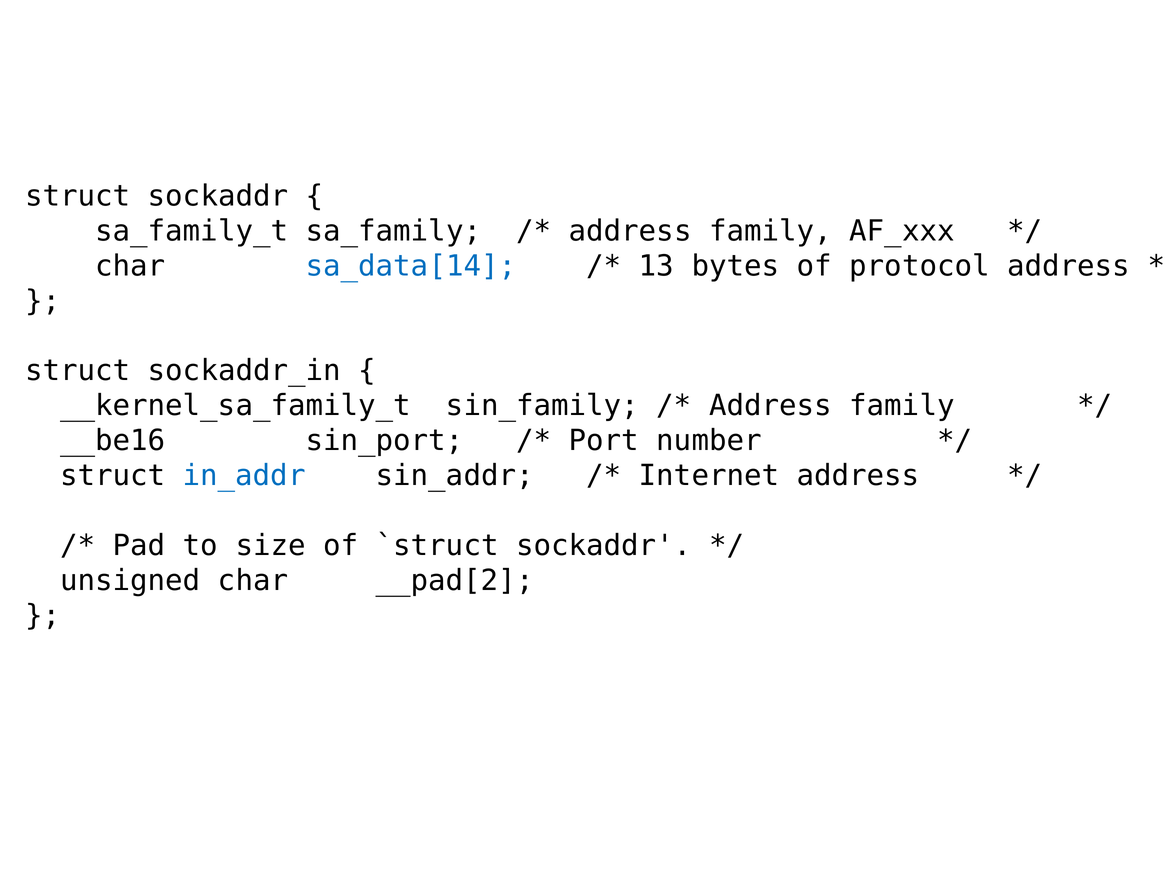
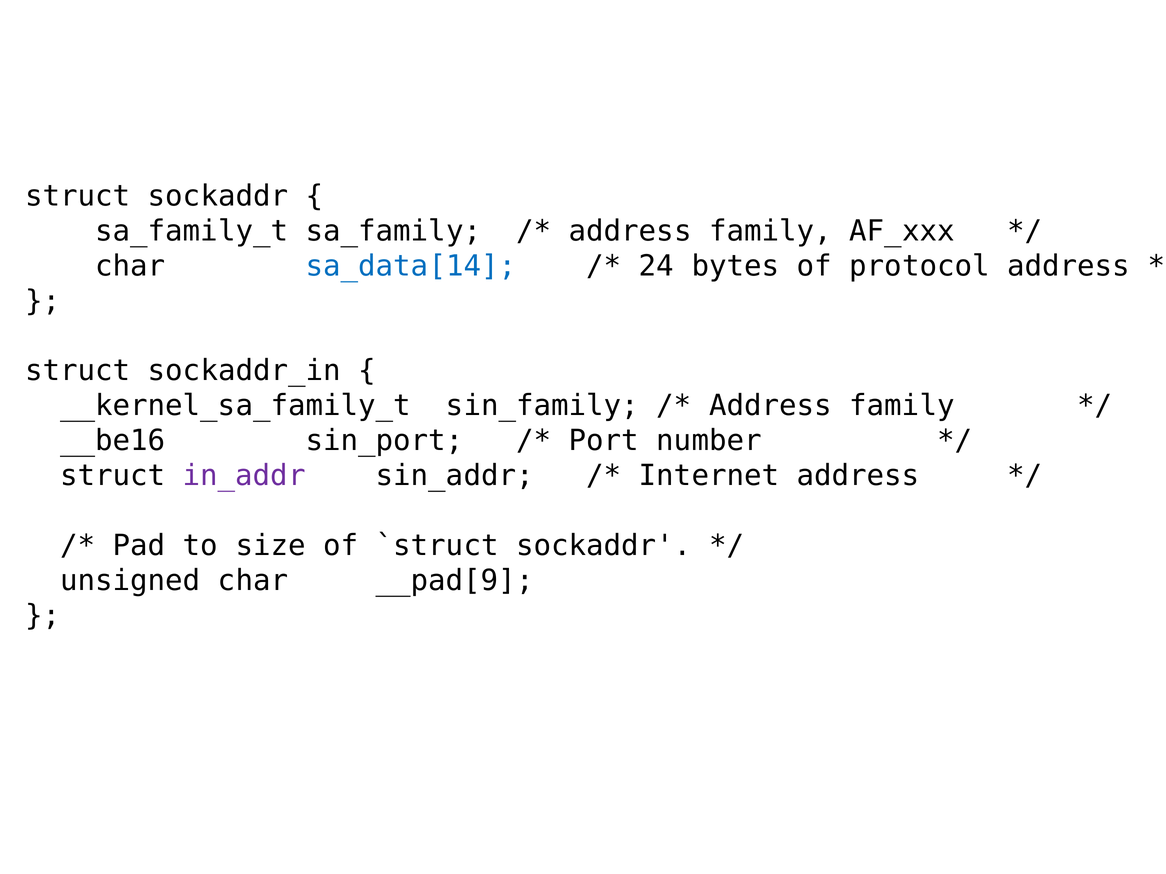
13: 13 -> 24 (656, 266)
in_addr colour: blue -> purple (244, 476)
__pad[2: __pad[2 -> __pad[9 (455, 581)
